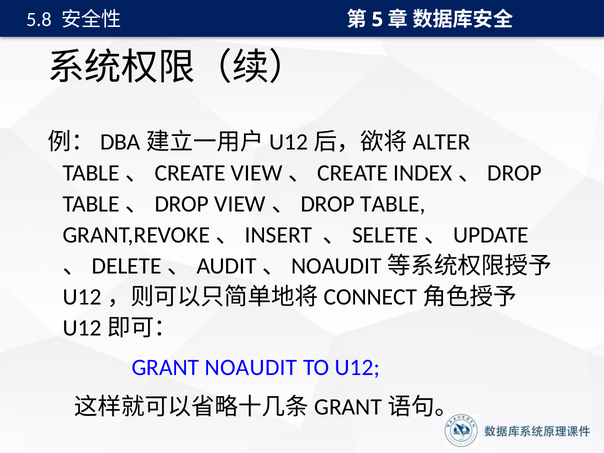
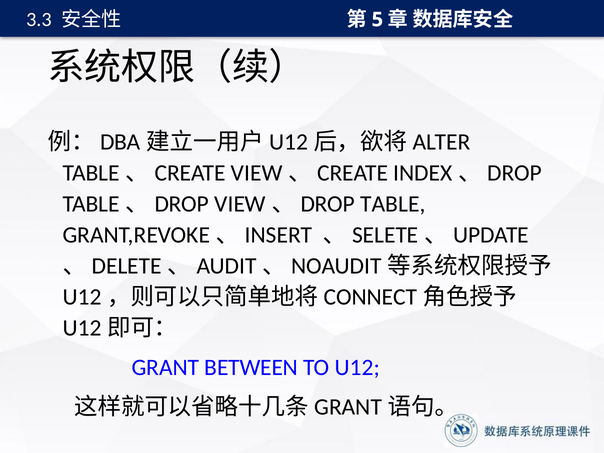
5.8: 5.8 -> 3.3 (39, 20)
NOAUDIT: NOAUDIT -> BETWEEN (251, 368)
